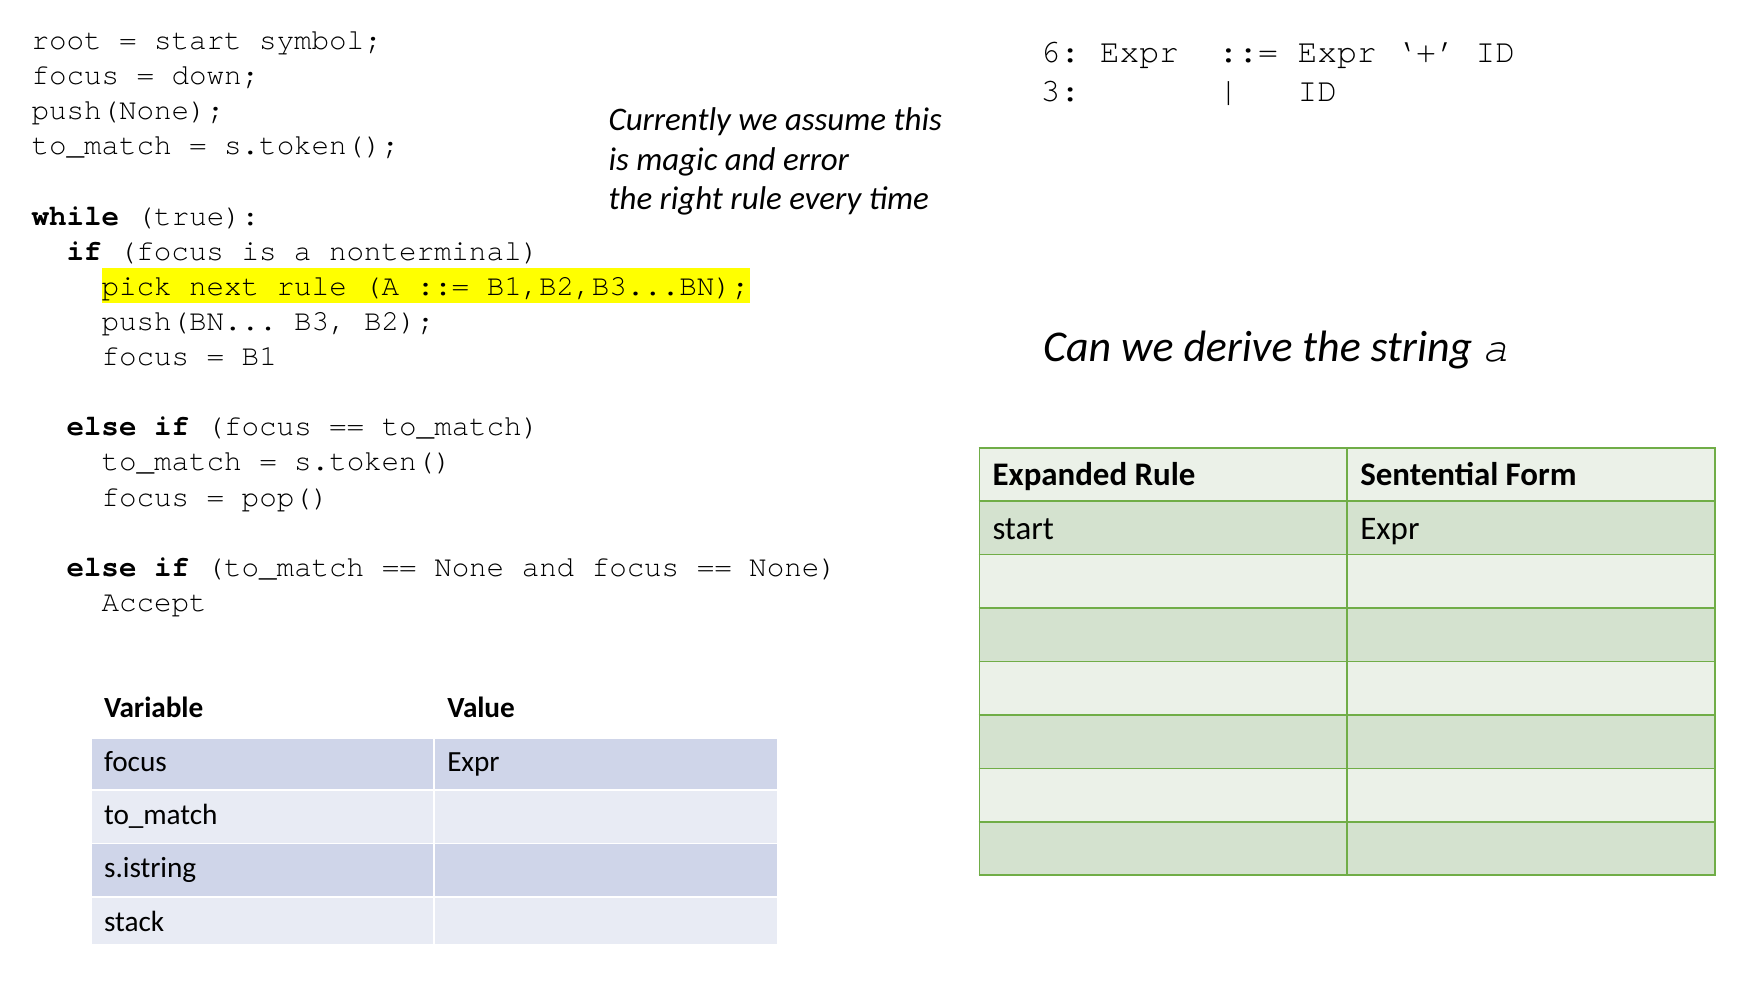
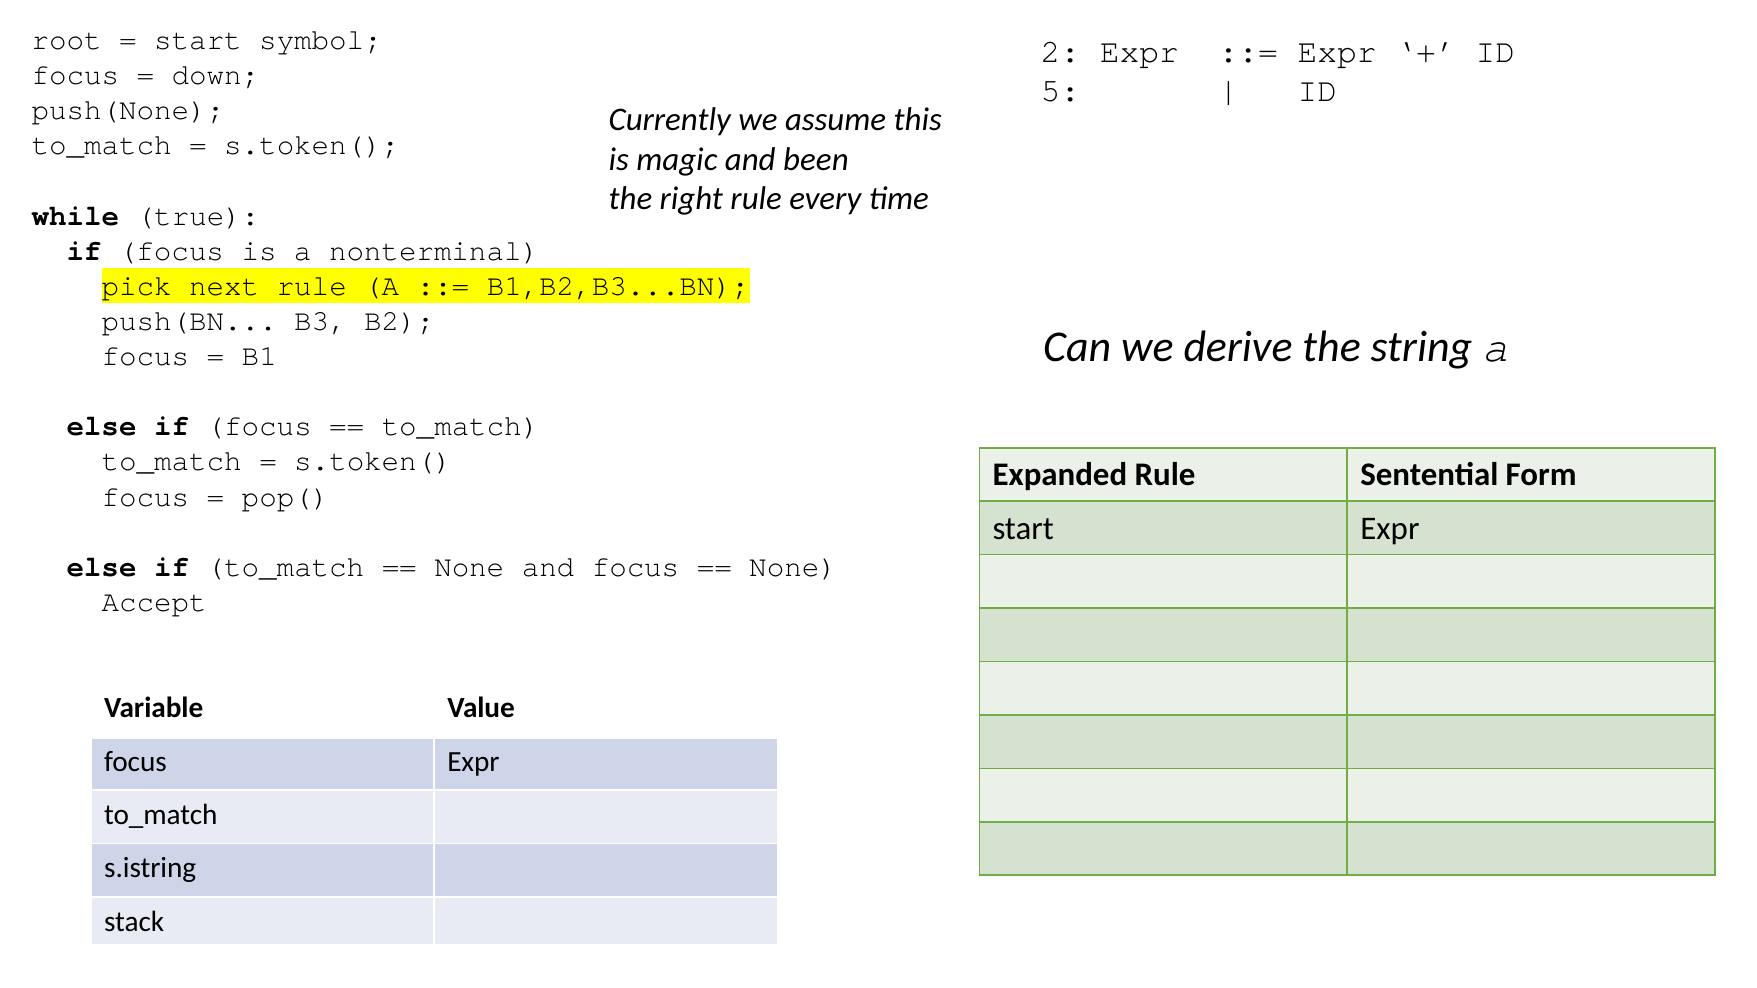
6: 6 -> 2 (1060, 51)
3: 3 -> 5 (1060, 91)
error: error -> been (816, 159)
